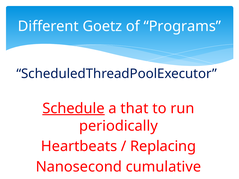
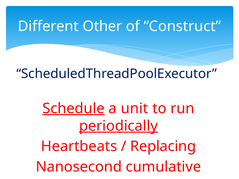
Goetz: Goetz -> Other (102, 26)
Programs: Programs -> Construct (182, 26)
that: that -> unit (134, 109)
periodically underline: none -> present (118, 126)
